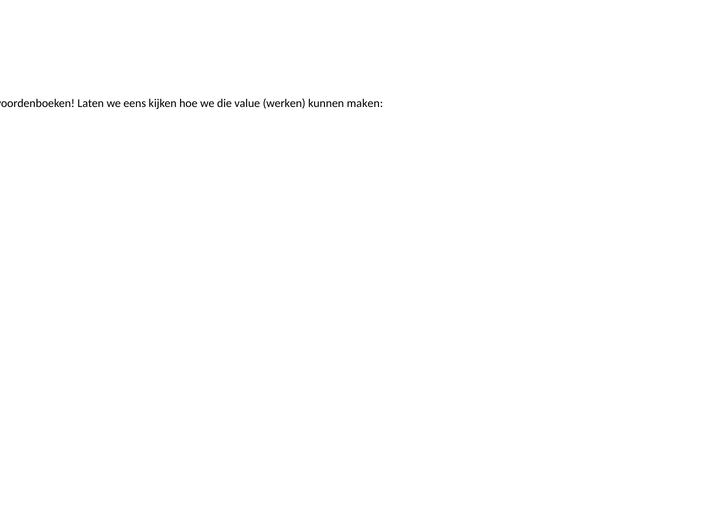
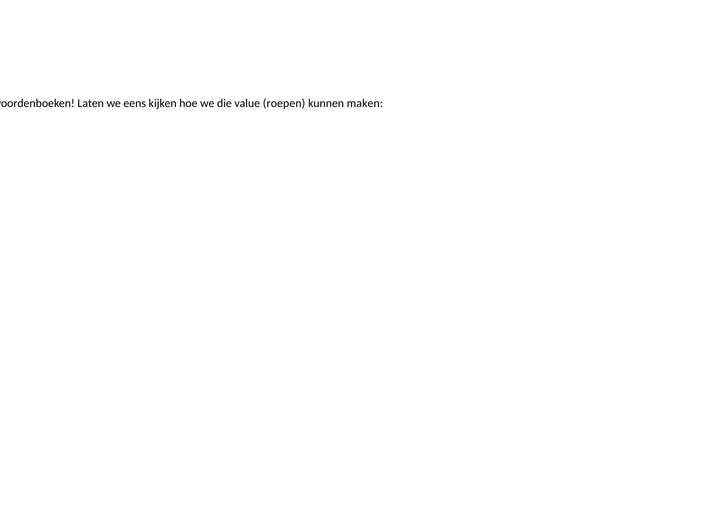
werken: werken -> roepen (284, 104)
